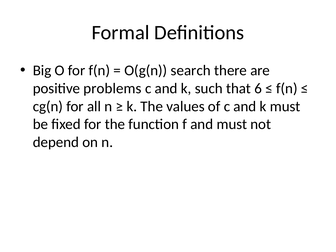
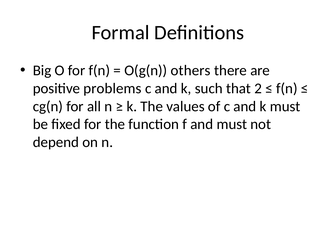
search: search -> others (191, 70)
6: 6 -> 2 (258, 88)
